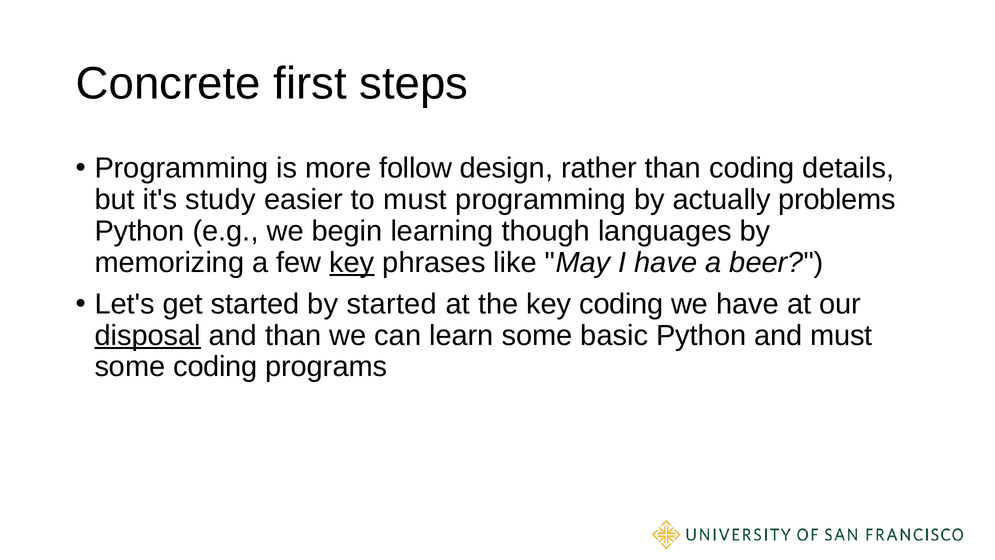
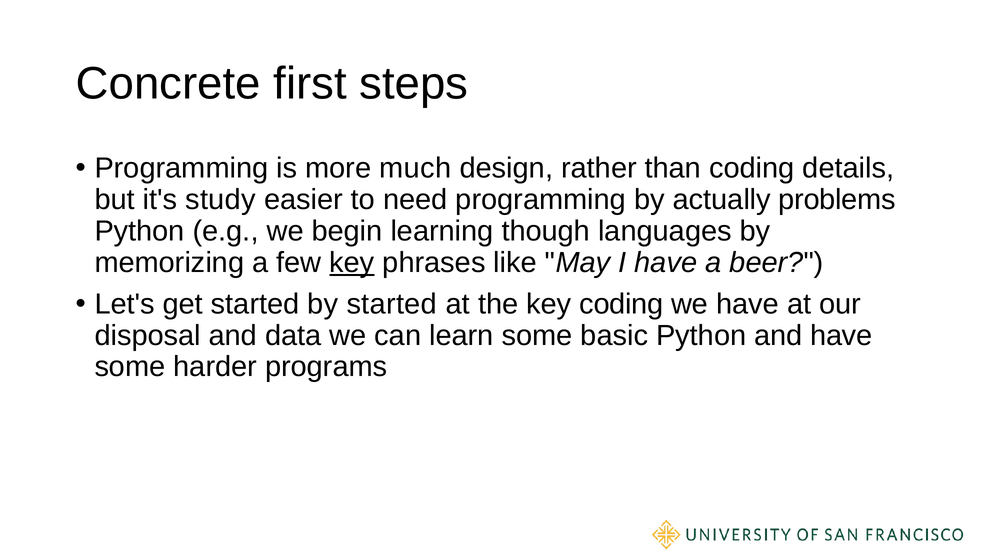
follow: follow -> much (415, 168)
to must: must -> need (415, 200)
disposal underline: present -> none (148, 335)
and than: than -> data (293, 335)
and must: must -> have (841, 335)
some coding: coding -> harder (215, 367)
